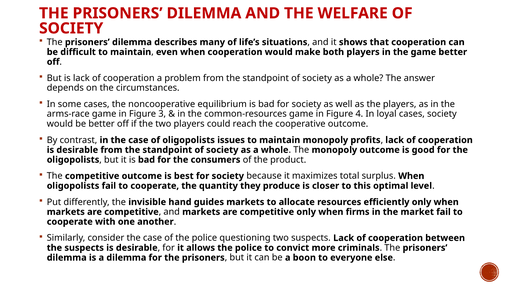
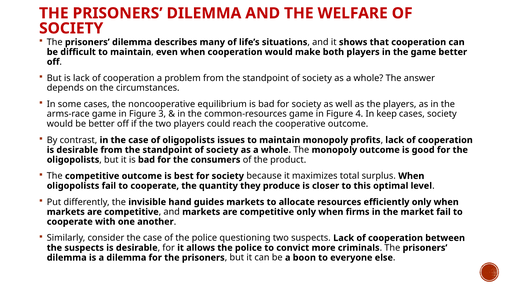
loyal: loyal -> keep (387, 114)
